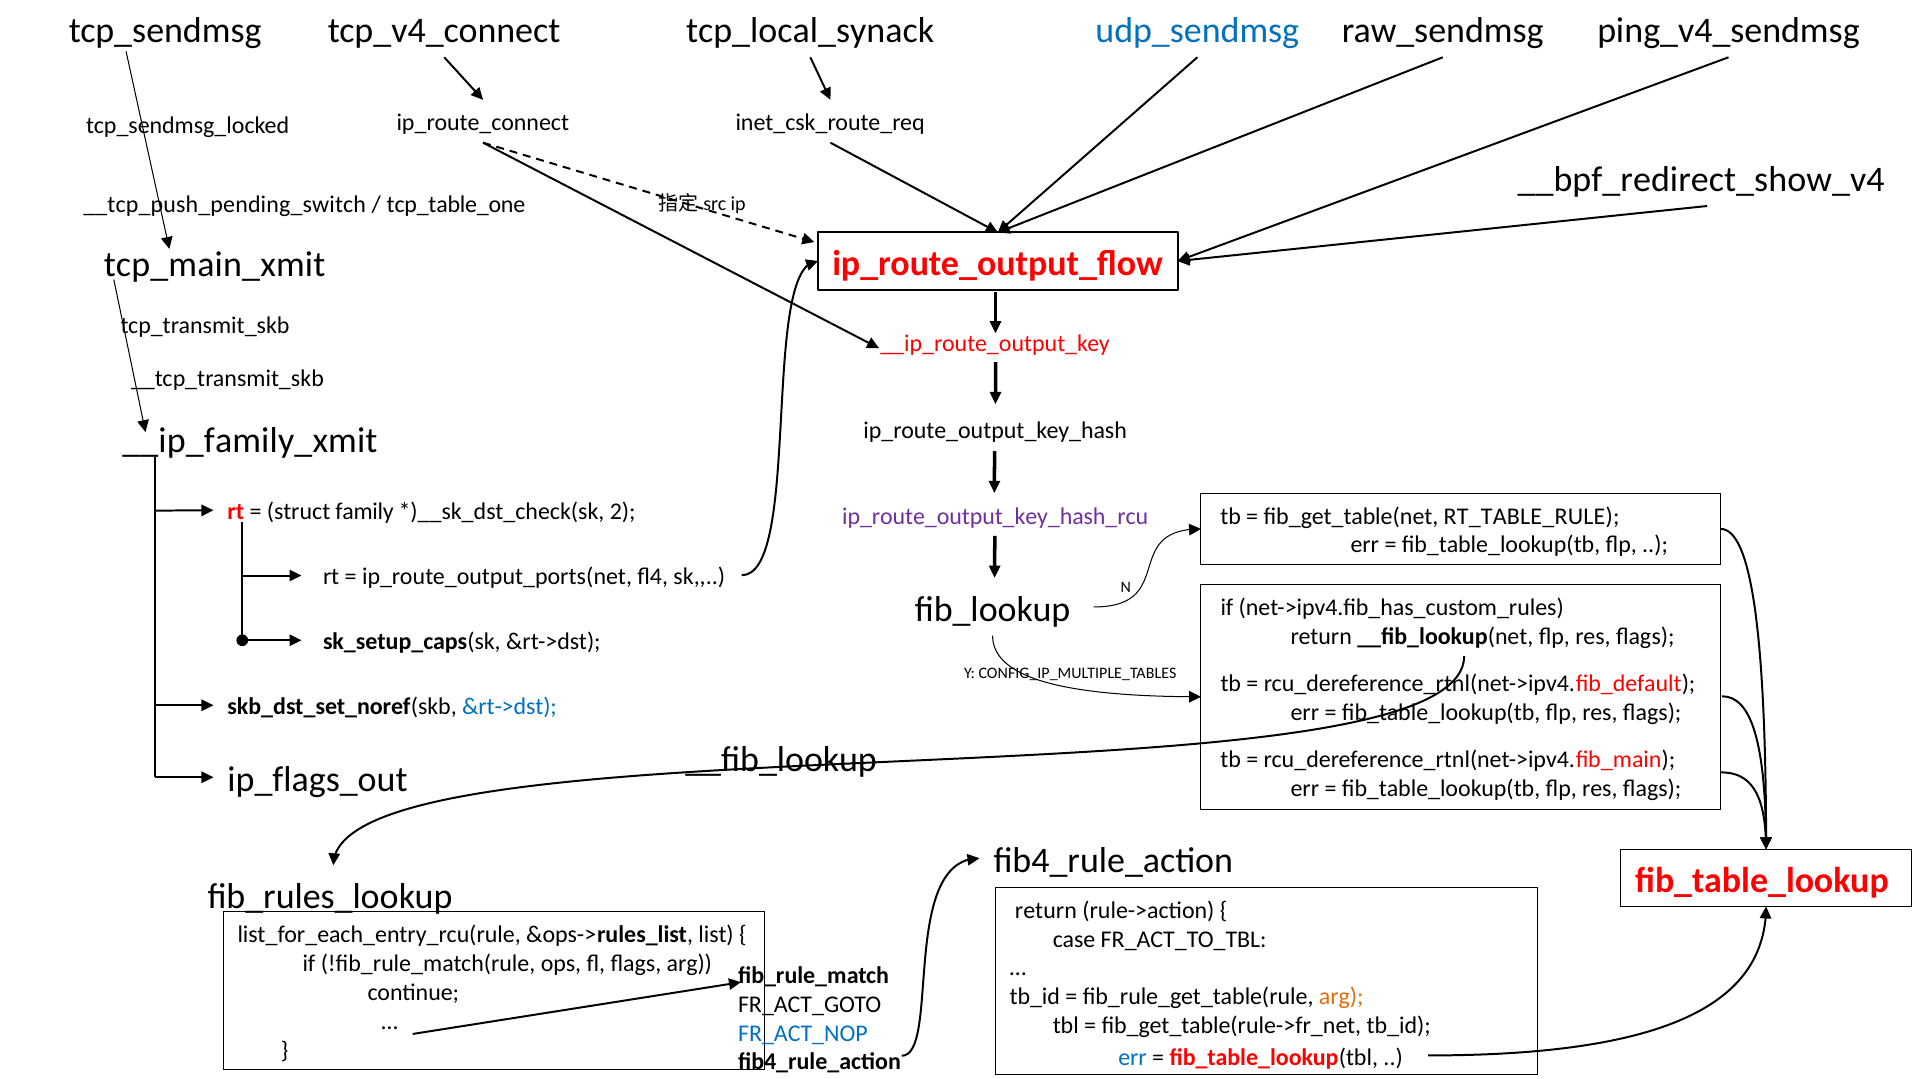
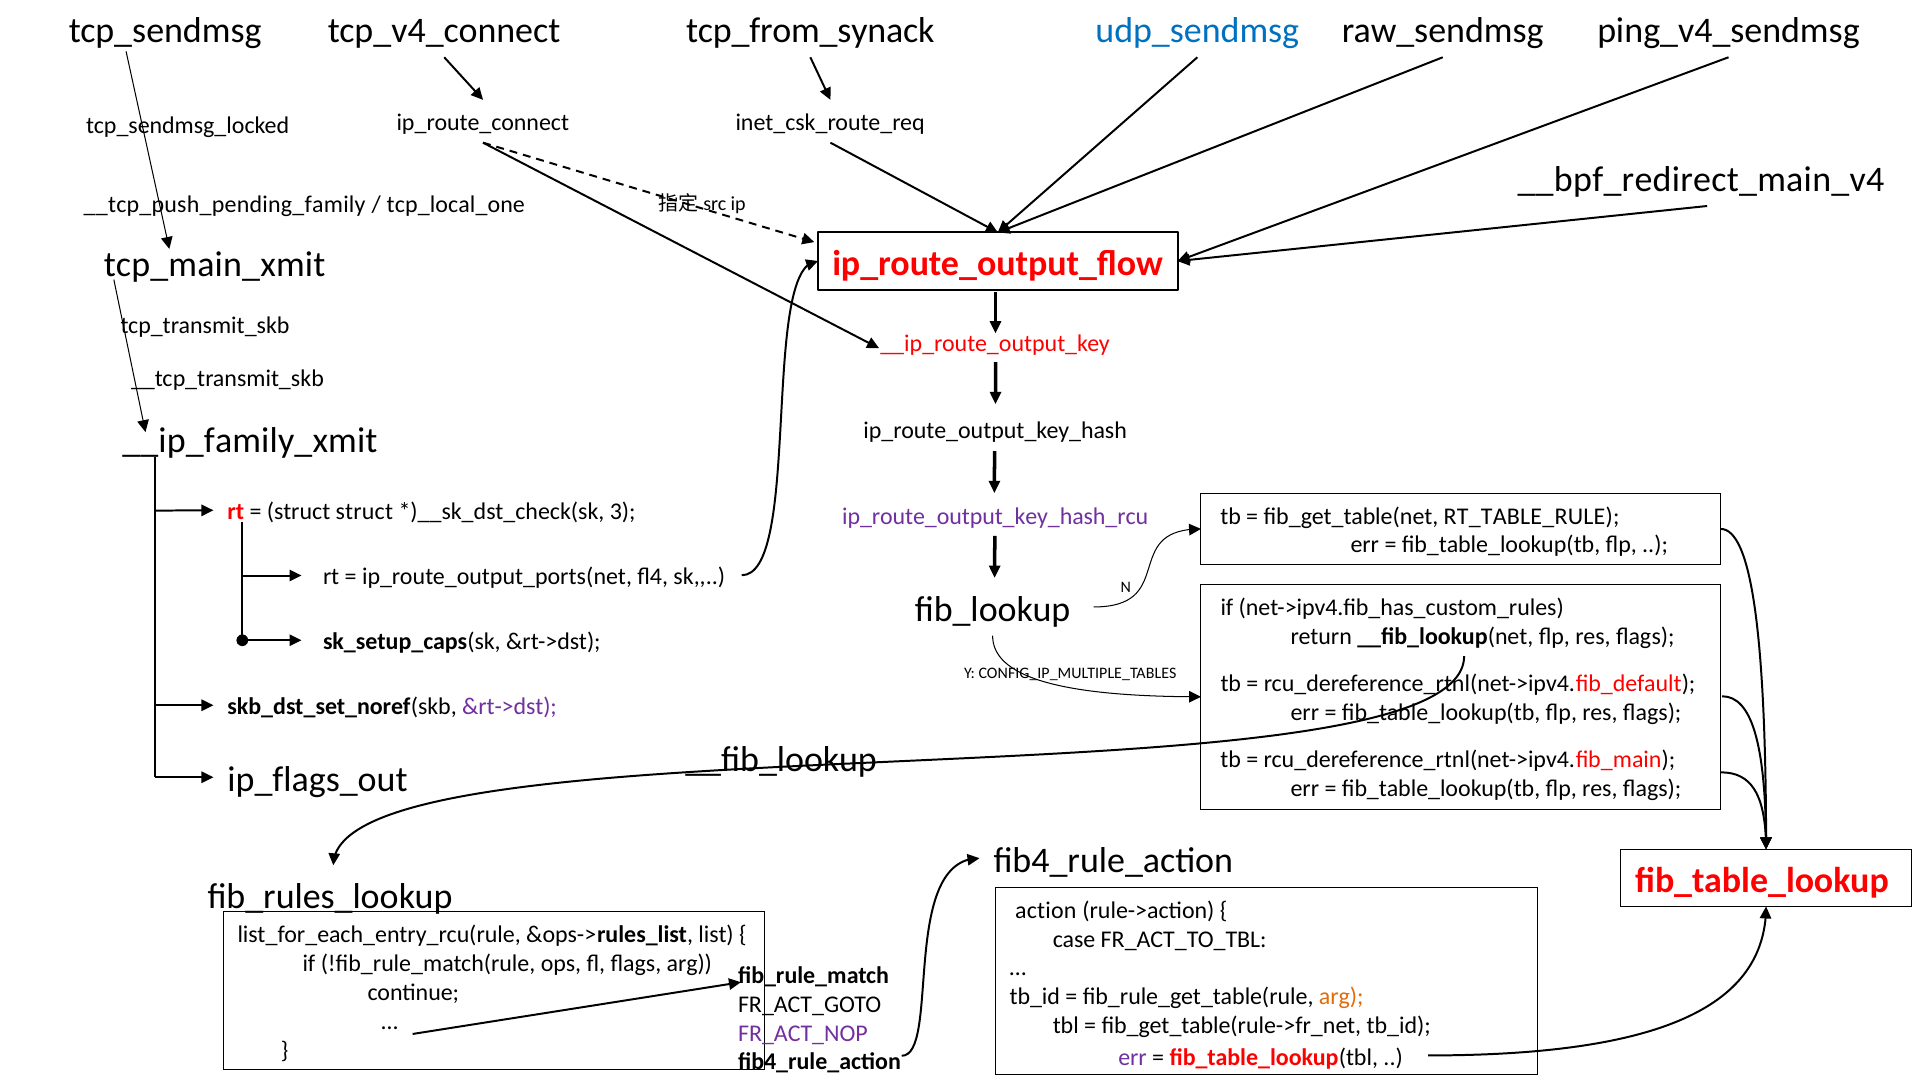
tcp_local_synack: tcp_local_synack -> tcp_from_synack (810, 31)
__bpf_redirect_show_v4: __bpf_redirect_show_v4 -> __bpf_redirect_main_v4 (1701, 180)
__tcp_push_pending_switch: __tcp_push_pending_switch -> __tcp_push_pending_family (225, 205)
tcp_table_one: tcp_table_one -> tcp_local_one (456, 205)
struct family: family -> struct (364, 512)
2: 2 -> 3 (623, 512)
&rt->dst colour: blue -> purple (509, 706)
return: return -> action (1046, 910)
FR_ACT_NOP colour: blue -> purple (803, 1033)
err colour: blue -> purple (1133, 1057)
